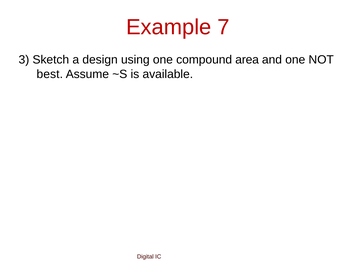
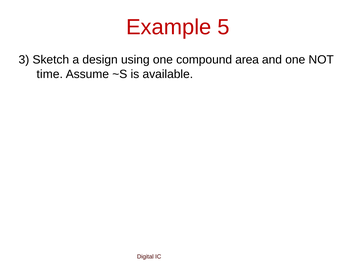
7: 7 -> 5 (224, 27)
best: best -> time (50, 74)
